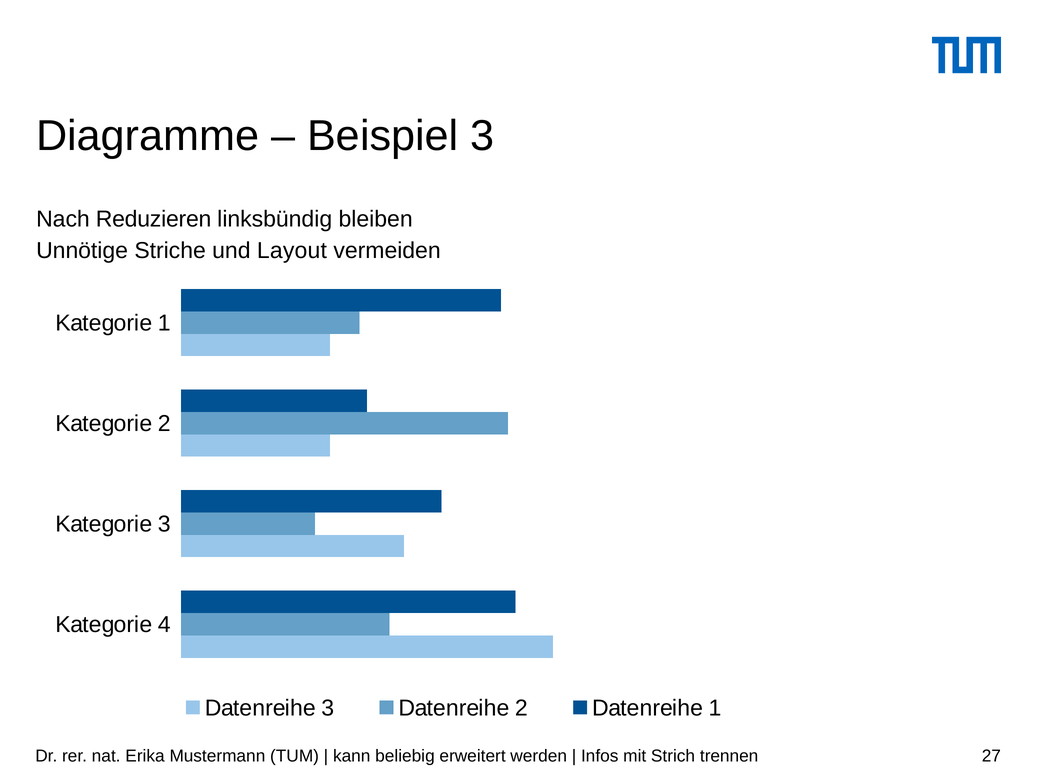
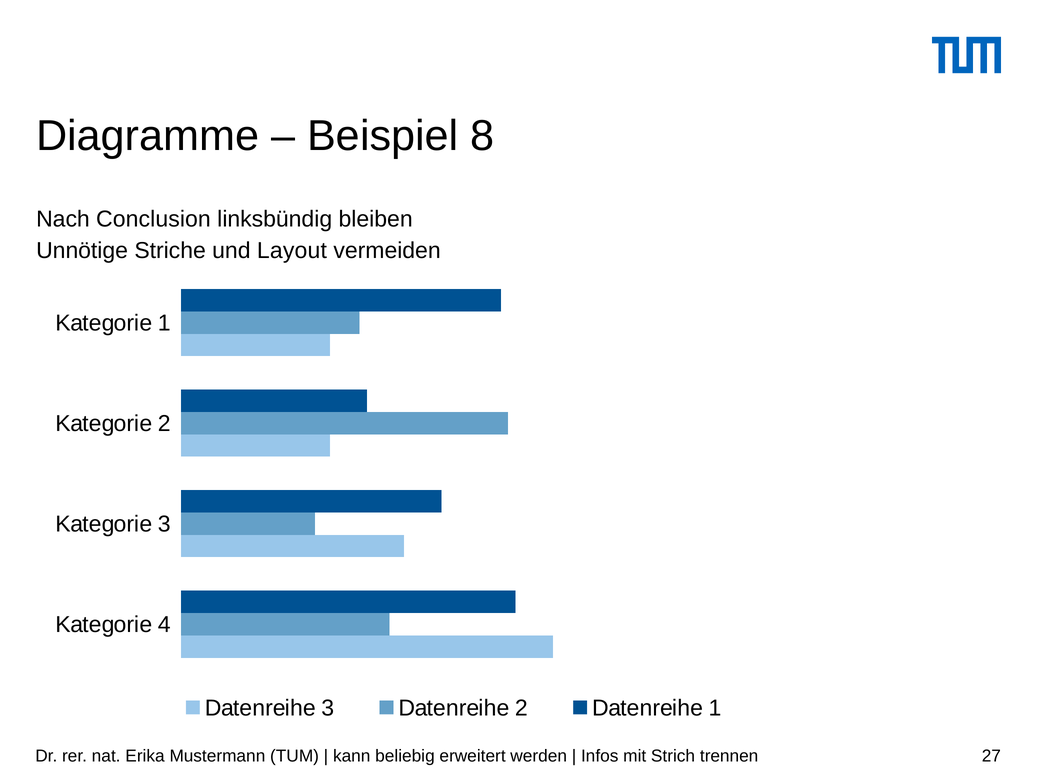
Beispiel 3: 3 -> 8 (482, 136)
Reduzieren: Reduzieren -> Conclusion (153, 219)
